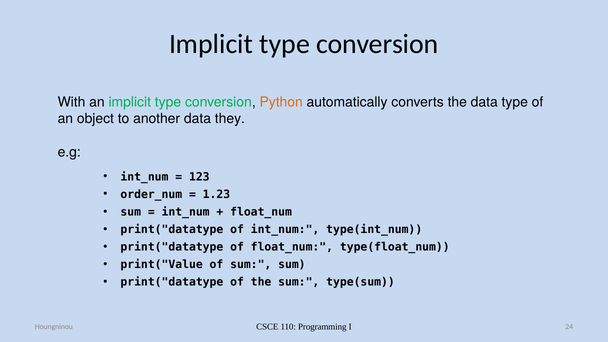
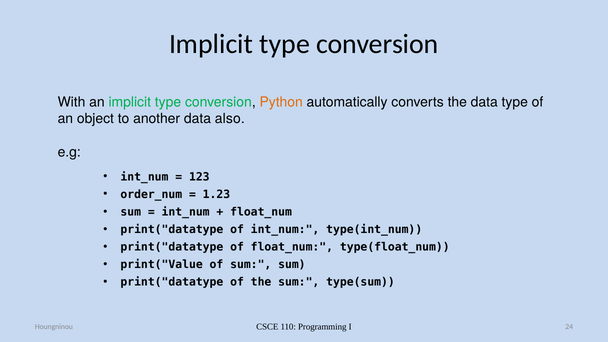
they: they -> also (230, 119)
